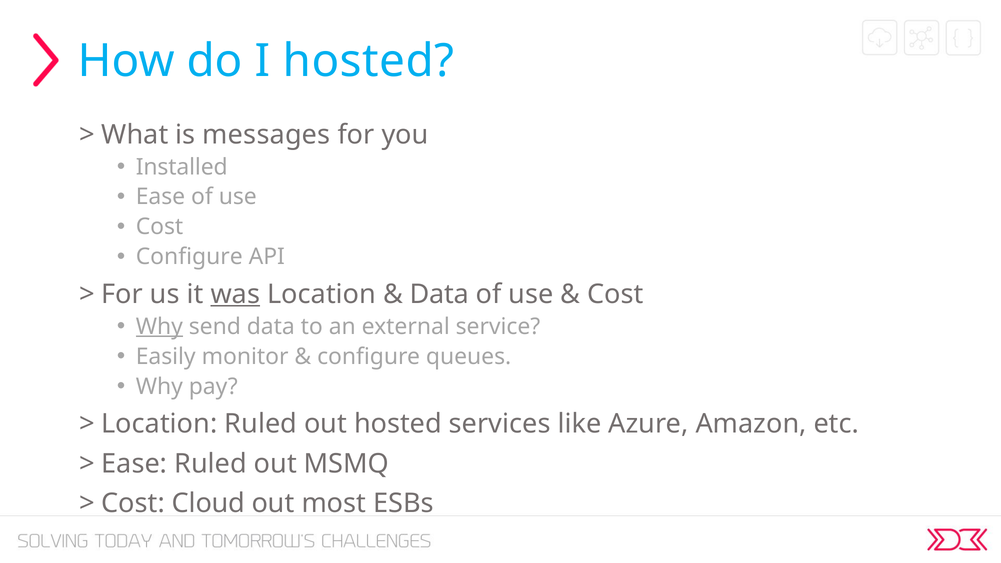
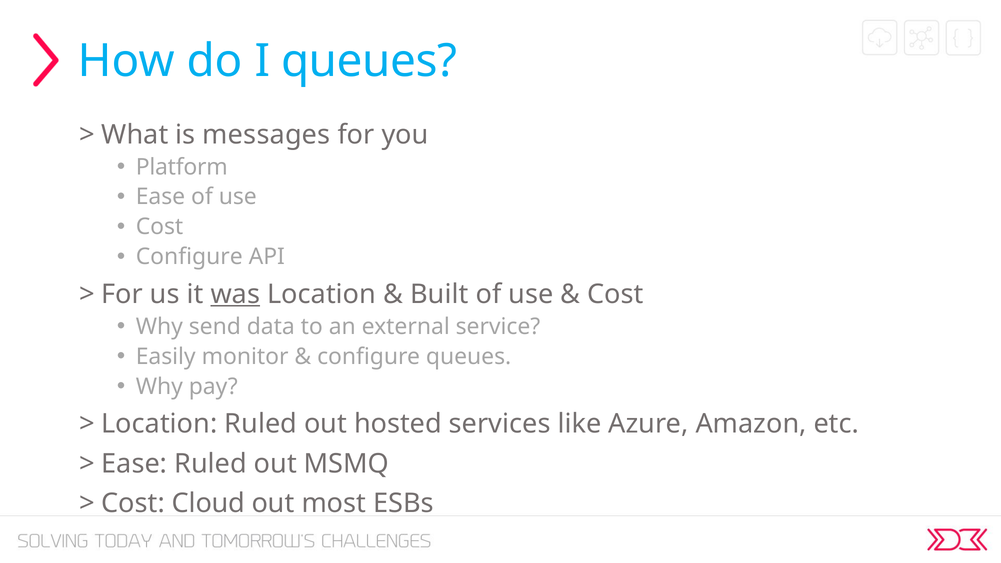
I hosted: hosted -> queues (369, 61)
Installed: Installed -> Platform (182, 167)
Data: Data -> Built (439, 294)
Why underline: present -> none (159, 327)
